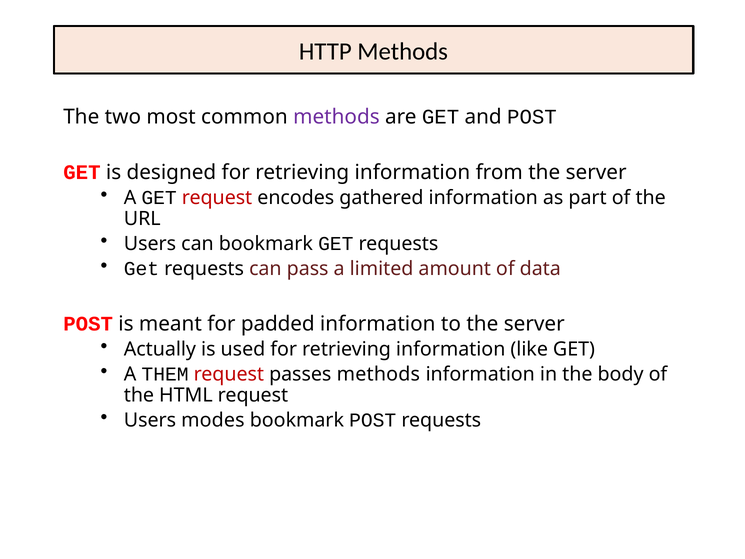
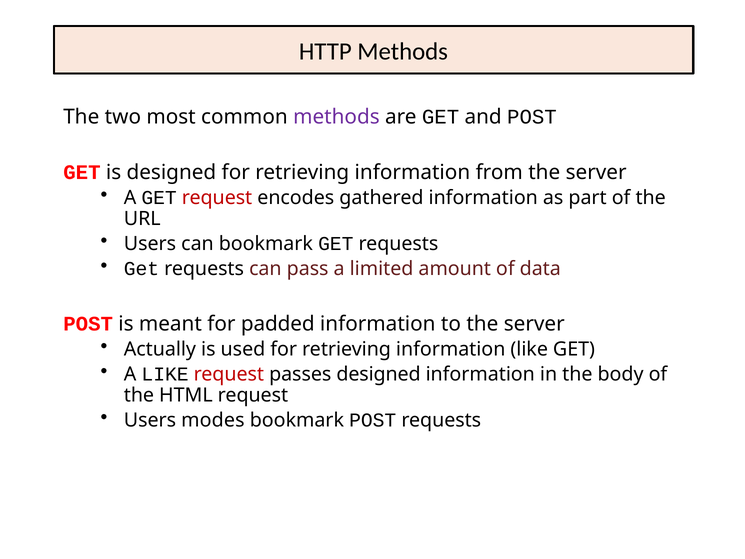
A THEM: THEM -> LIKE (165, 374)
passes methods: methods -> designed (379, 374)
